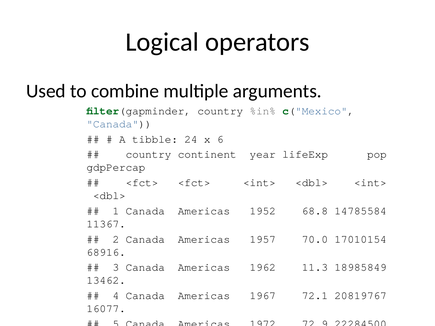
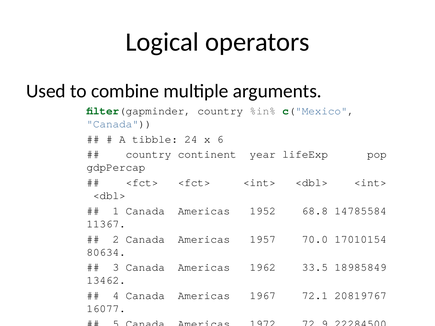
68916: 68916 -> 80634 (106, 252)
11.3: 11.3 -> 33.5 (315, 268)
